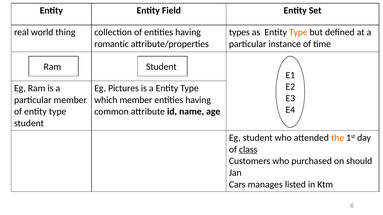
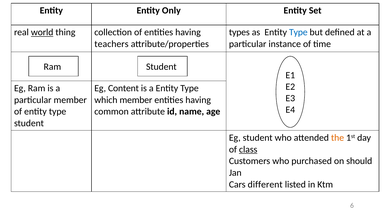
Field: Field -> Only (171, 11)
world underline: none -> present (42, 32)
Type colour: orange -> blue (298, 32)
romantic: romantic -> teachers (111, 44)
Pictures: Pictures -> Content (123, 88)
manages: manages -> different (265, 185)
